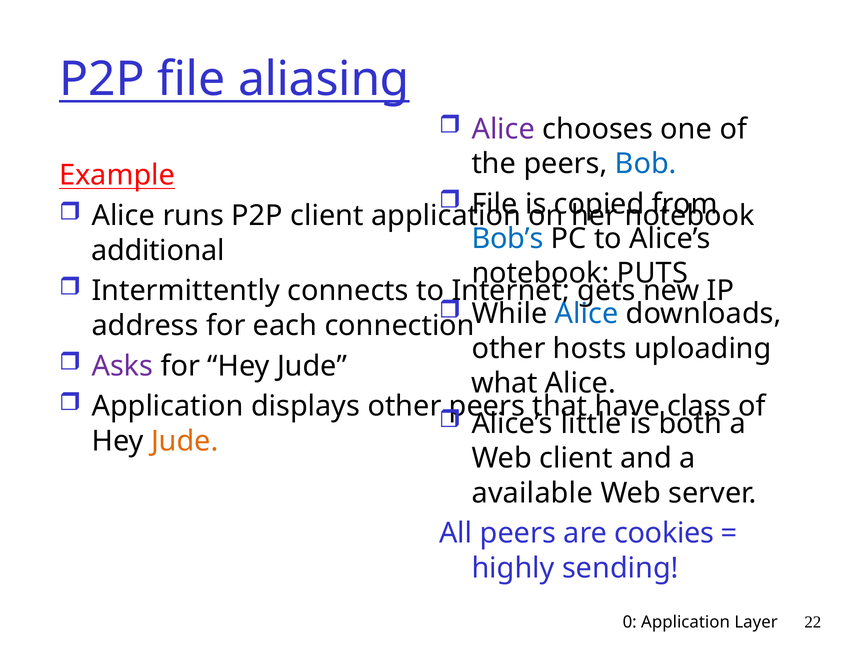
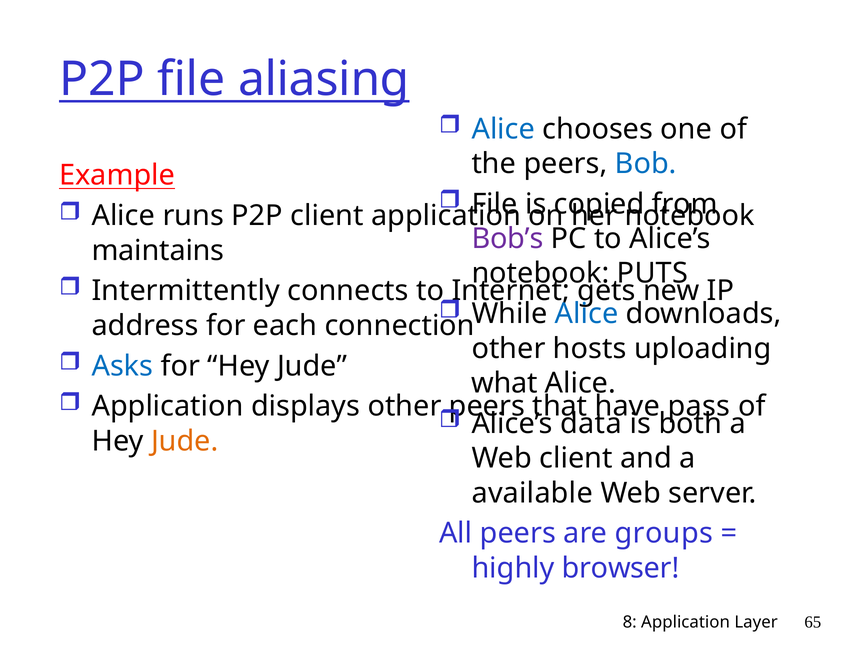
Alice colour: purple -> blue (503, 129)
Bob’s colour: blue -> purple (508, 239)
additional: additional -> maintains (158, 250)
Asks colour: purple -> blue (122, 366)
class: class -> pass (699, 406)
little: little -> data (591, 423)
cookies: cookies -> groups (664, 533)
sending: sending -> browser (621, 568)
0: 0 -> 8 (630, 622)
22: 22 -> 65 (813, 622)
